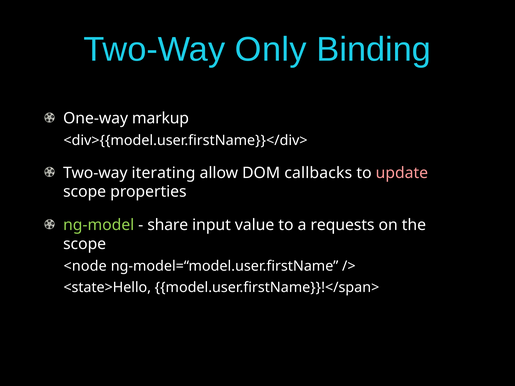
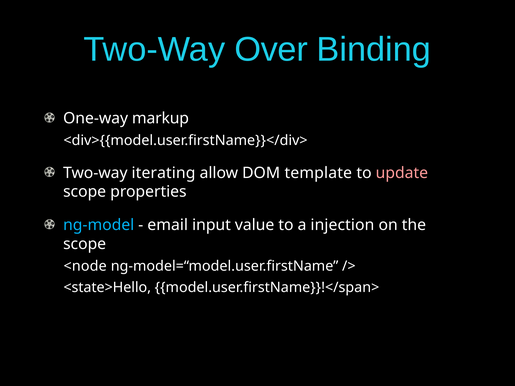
Only: Only -> Over (271, 49)
callbacks: callbacks -> template (318, 173)
ng-model colour: light green -> light blue (99, 225)
share: share -> email (168, 225)
requests: requests -> injection (342, 225)
